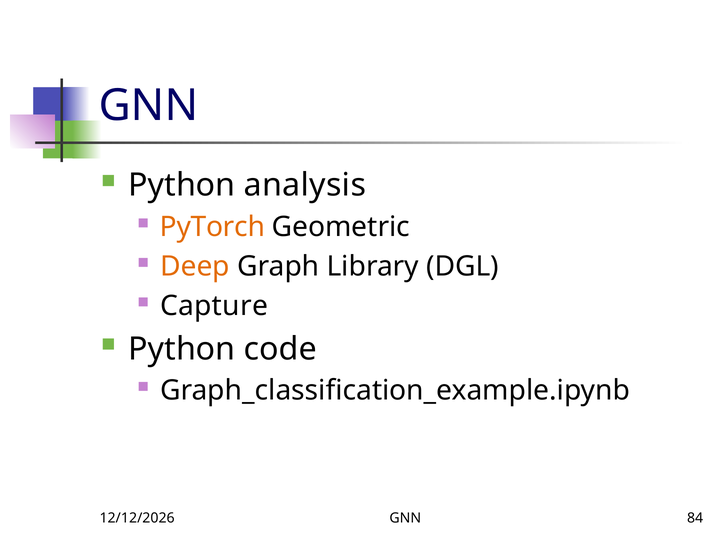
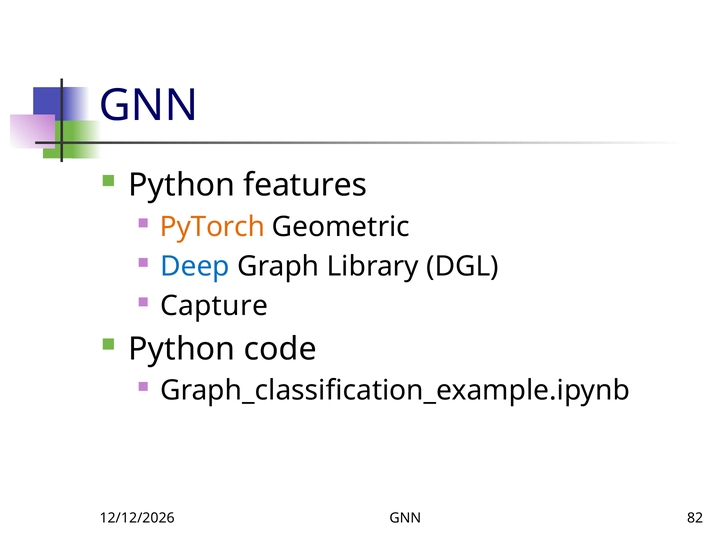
analysis: analysis -> features (305, 185)
Deep colour: orange -> blue (195, 267)
84: 84 -> 82 (695, 519)
